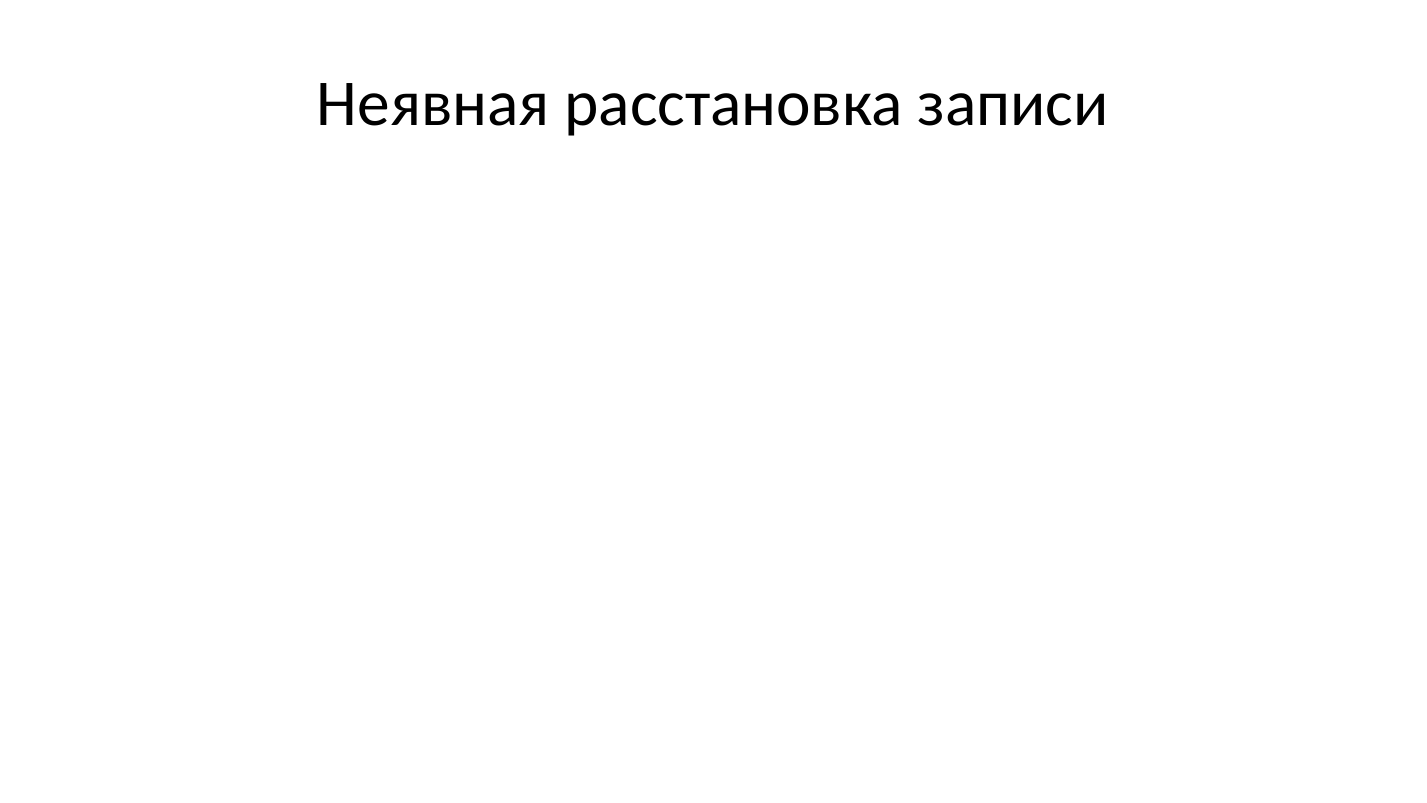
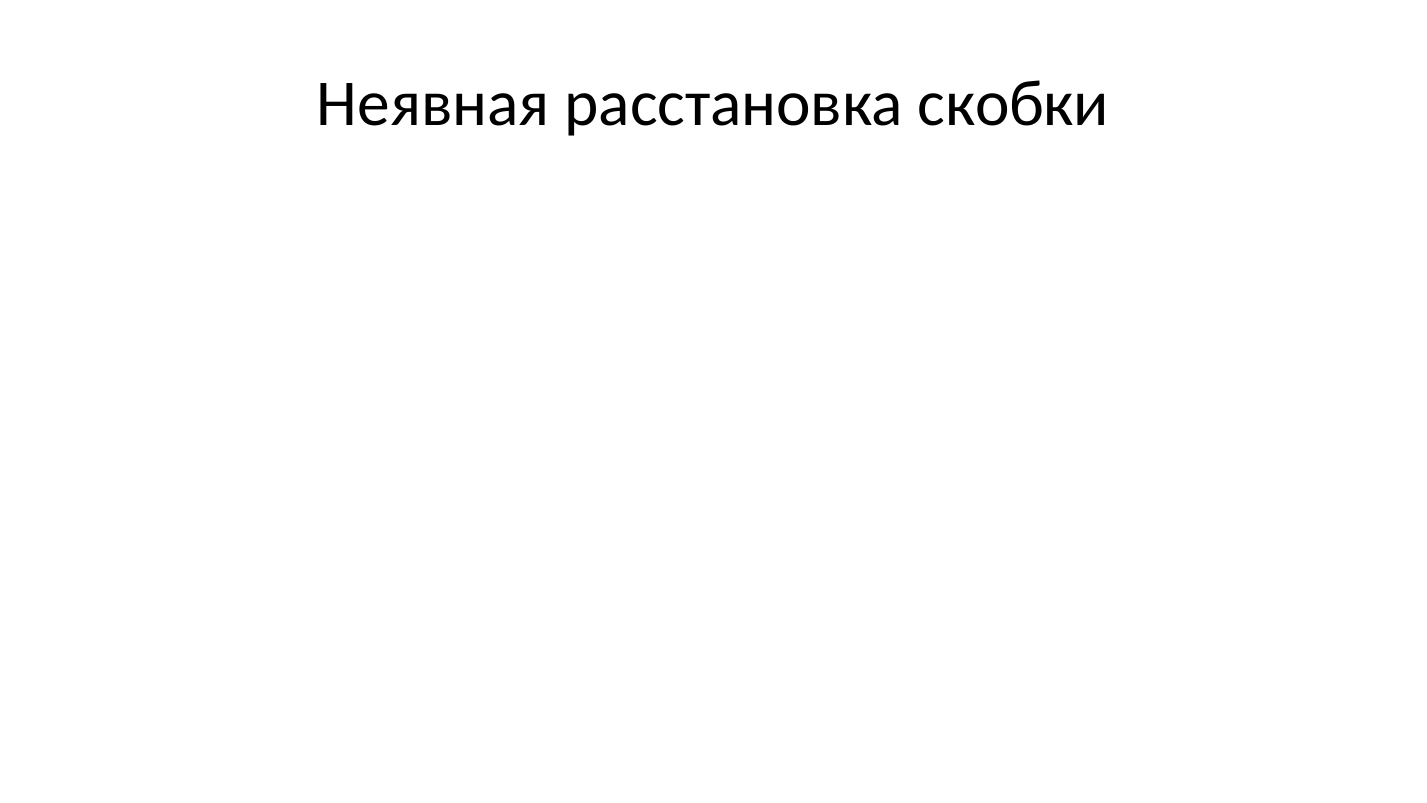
записи: записи -> скобки (1013, 104)
